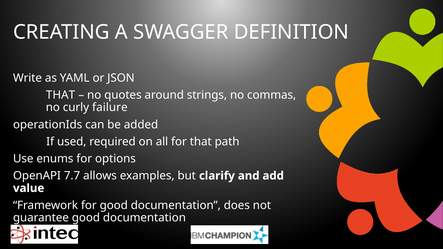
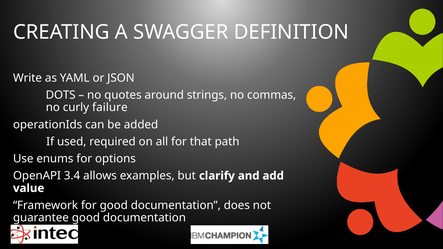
THAT: THAT -> DOTS (61, 95)
7.7: 7.7 -> 3.4 (72, 176)
